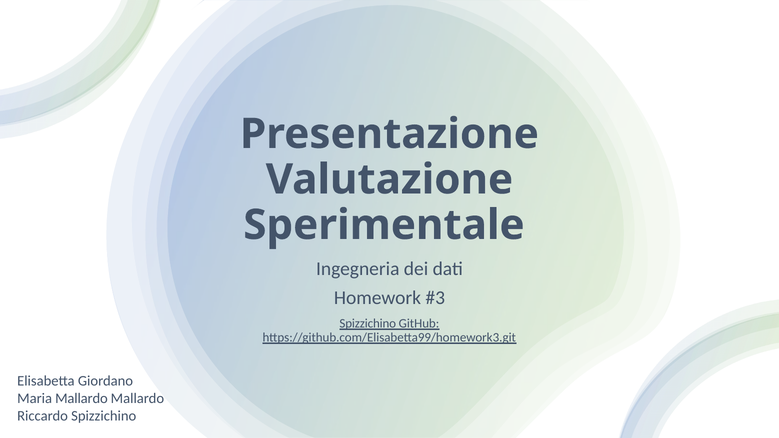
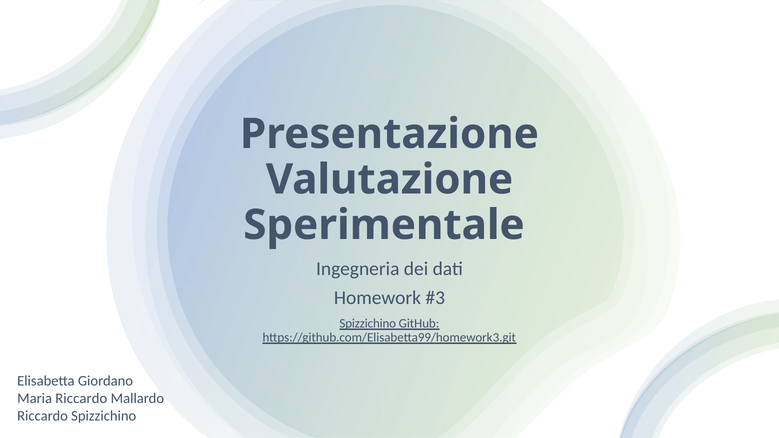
Maria Mallardo: Mallardo -> Riccardo (81, 399)
